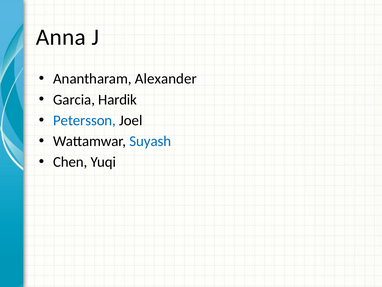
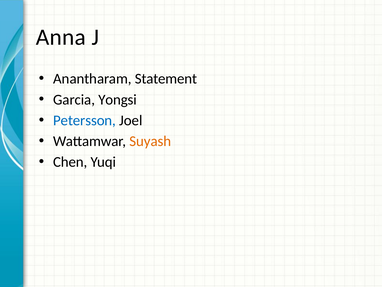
Alexander: Alexander -> Statement (166, 79)
Hardik: Hardik -> Yongsi (118, 99)
Suyash colour: blue -> orange (150, 141)
